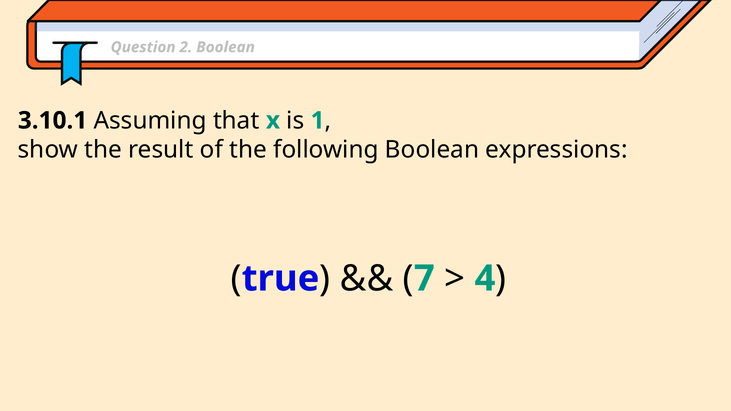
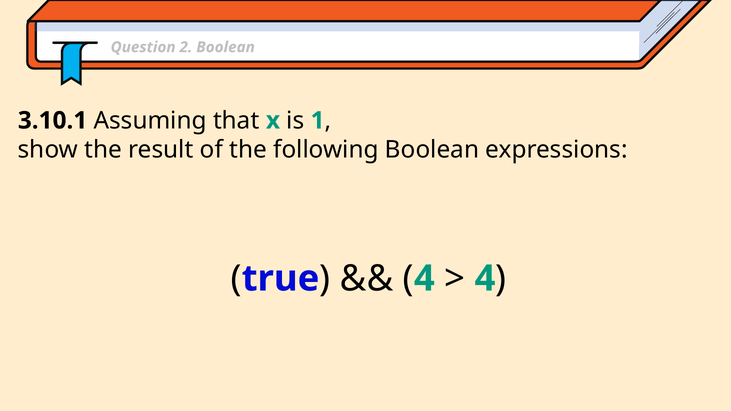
7: 7 -> 4 (424, 279)
